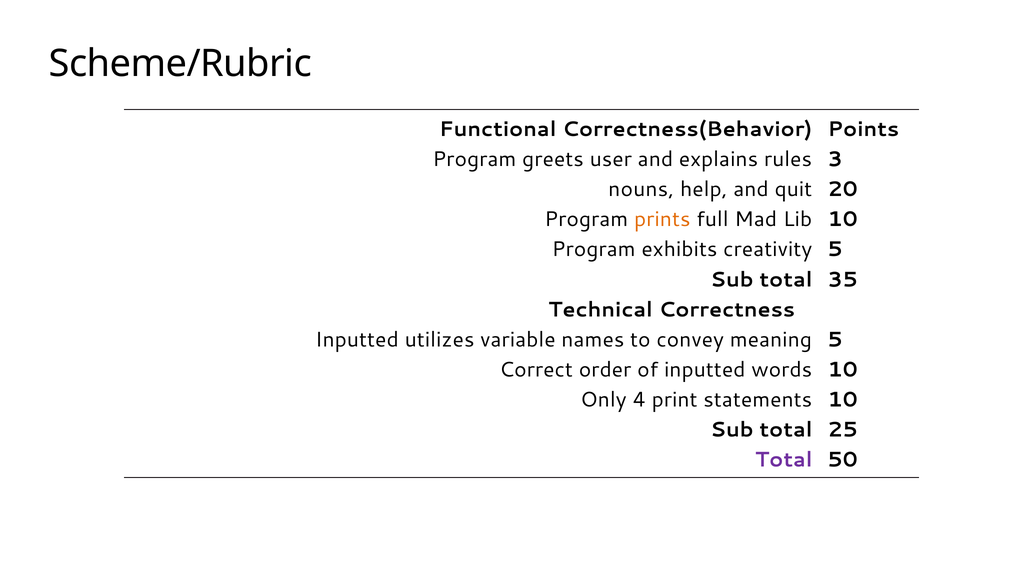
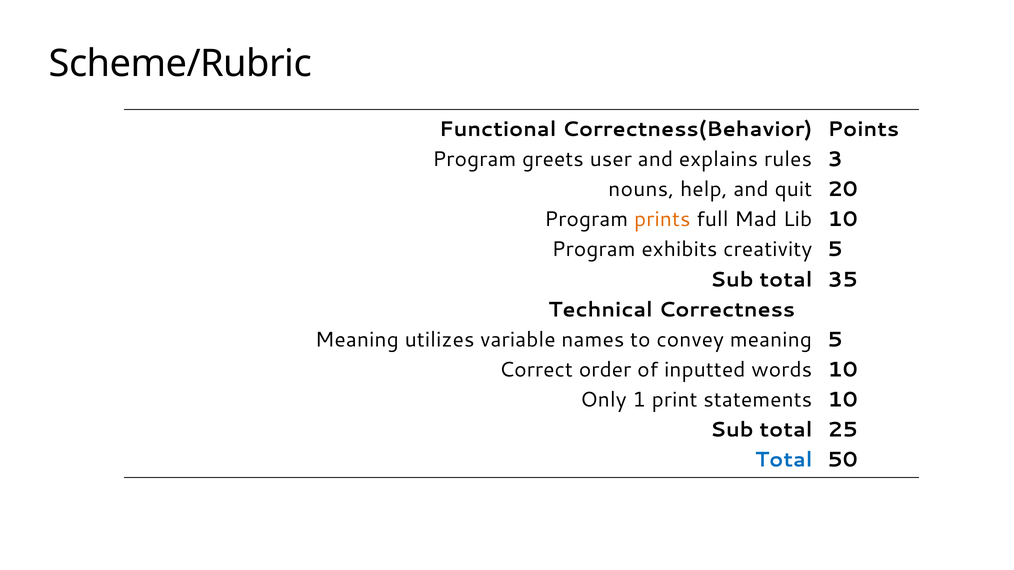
Inputted: Inputted -> Meaning (357, 340)
4: 4 -> 1 (639, 400)
Total colour: purple -> blue (784, 460)
